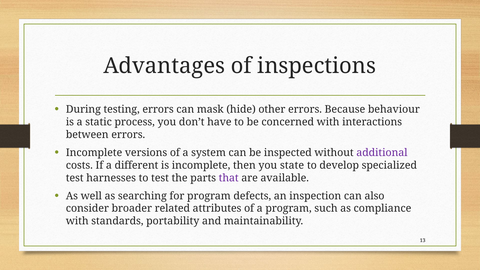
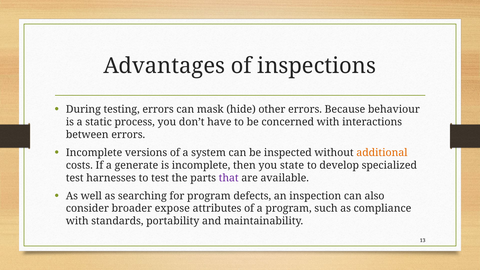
additional colour: purple -> orange (382, 153)
different: different -> generate (136, 165)
related: related -> expose (172, 209)
